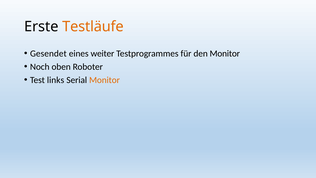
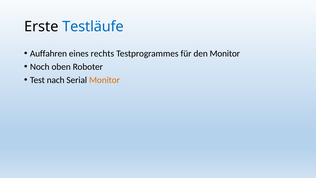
Testläufe colour: orange -> blue (93, 27)
Gesendet: Gesendet -> Auffahren (48, 53)
weiter: weiter -> rechts (102, 53)
links: links -> nach (56, 80)
